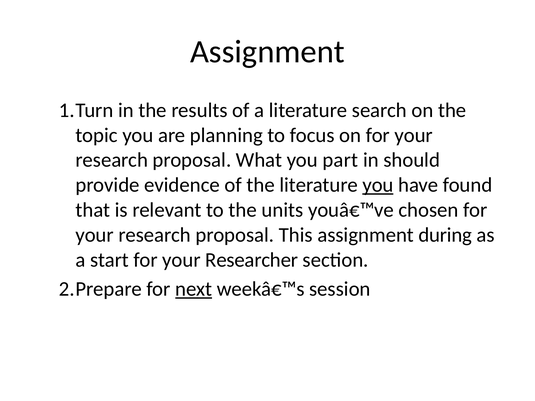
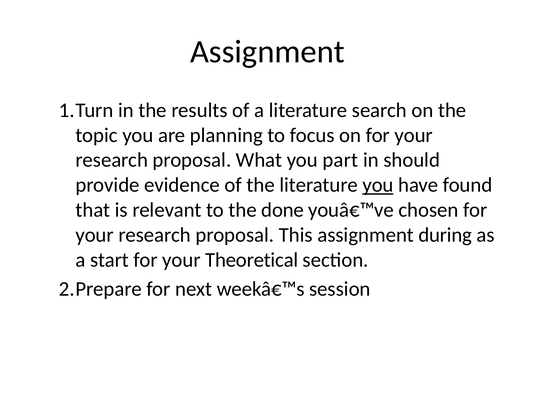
units: units -> done (283, 210)
Researcher: Researcher -> Theoretical (252, 260)
next underline: present -> none (194, 289)
